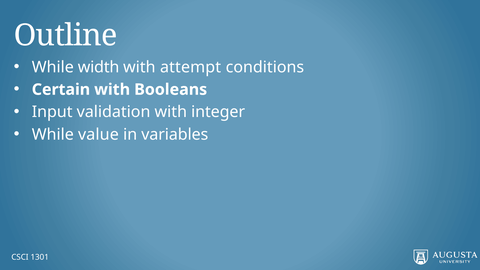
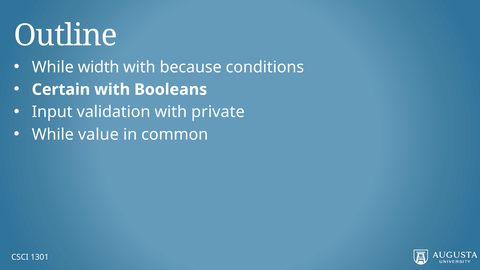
attempt: attempt -> because (191, 67)
integer: integer -> private (218, 112)
variables: variables -> common (175, 134)
